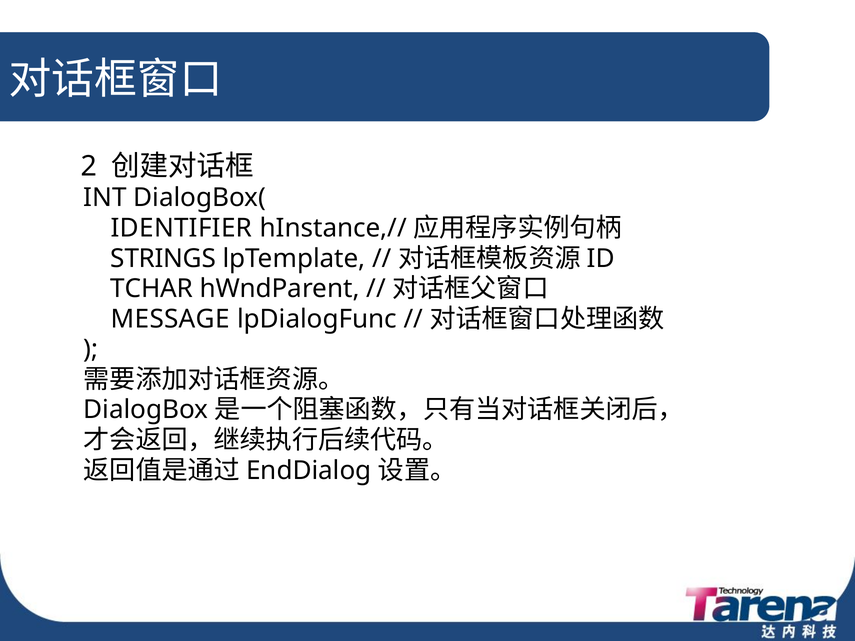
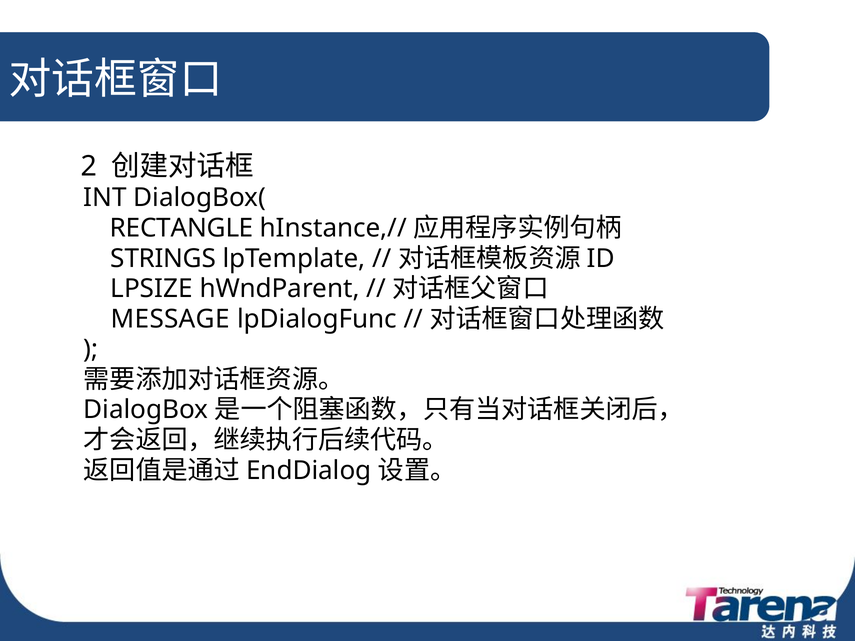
IDENTIFIER: IDENTIFIER -> RECTANGLE (182, 228)
TCHAR: TCHAR -> LPSIZE (152, 289)
